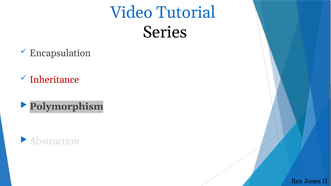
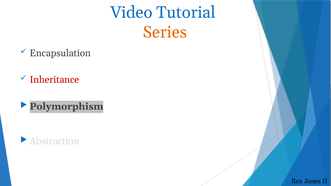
Series colour: black -> orange (165, 32)
